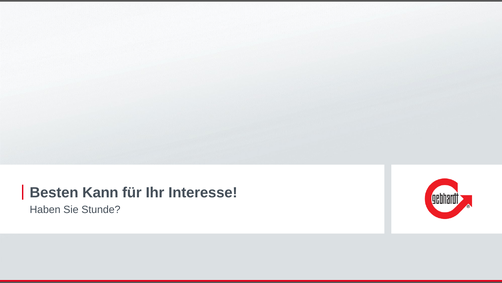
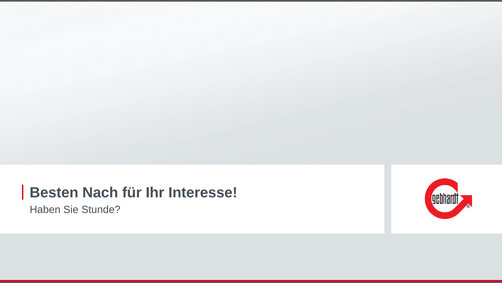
Kann: Kann -> Nach (100, 192)
